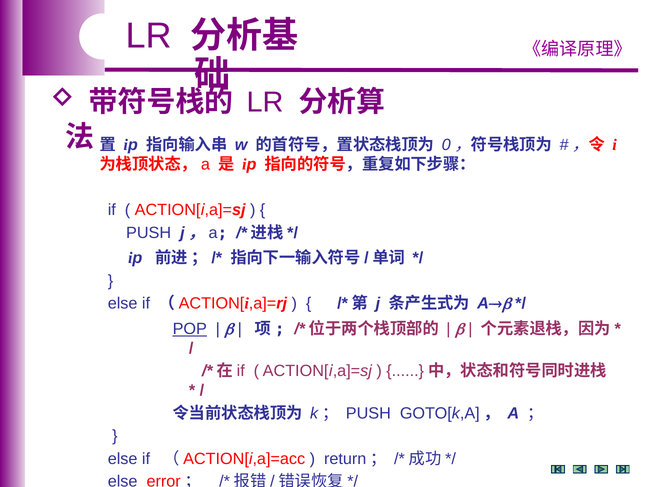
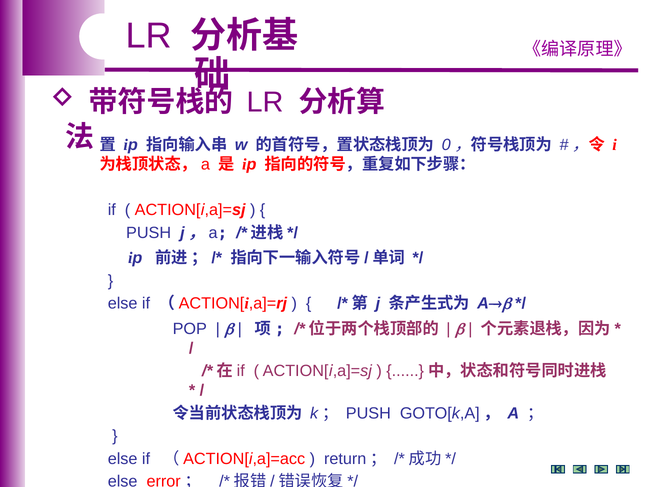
POP underline: present -> none (190, 329)
